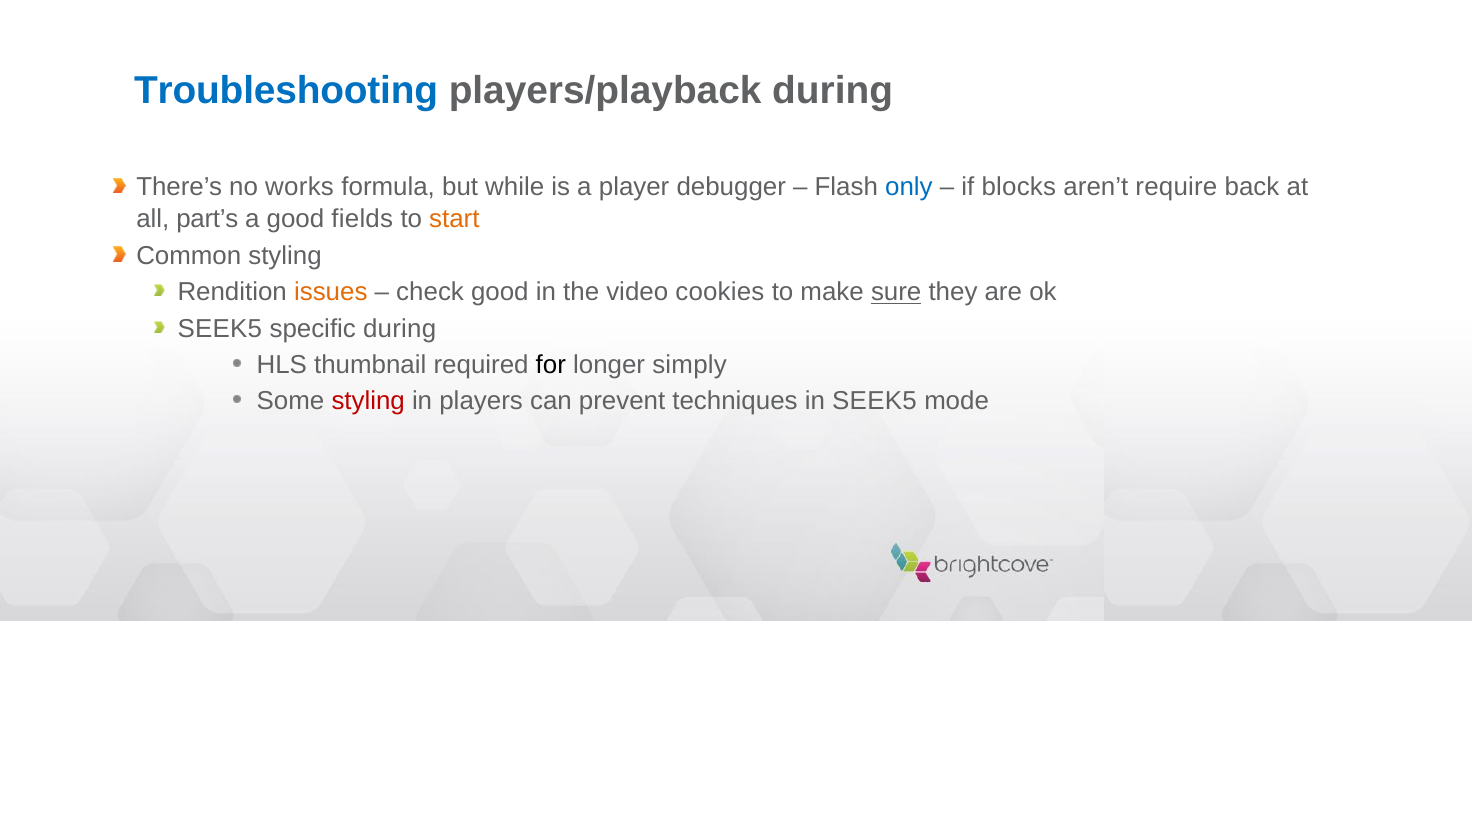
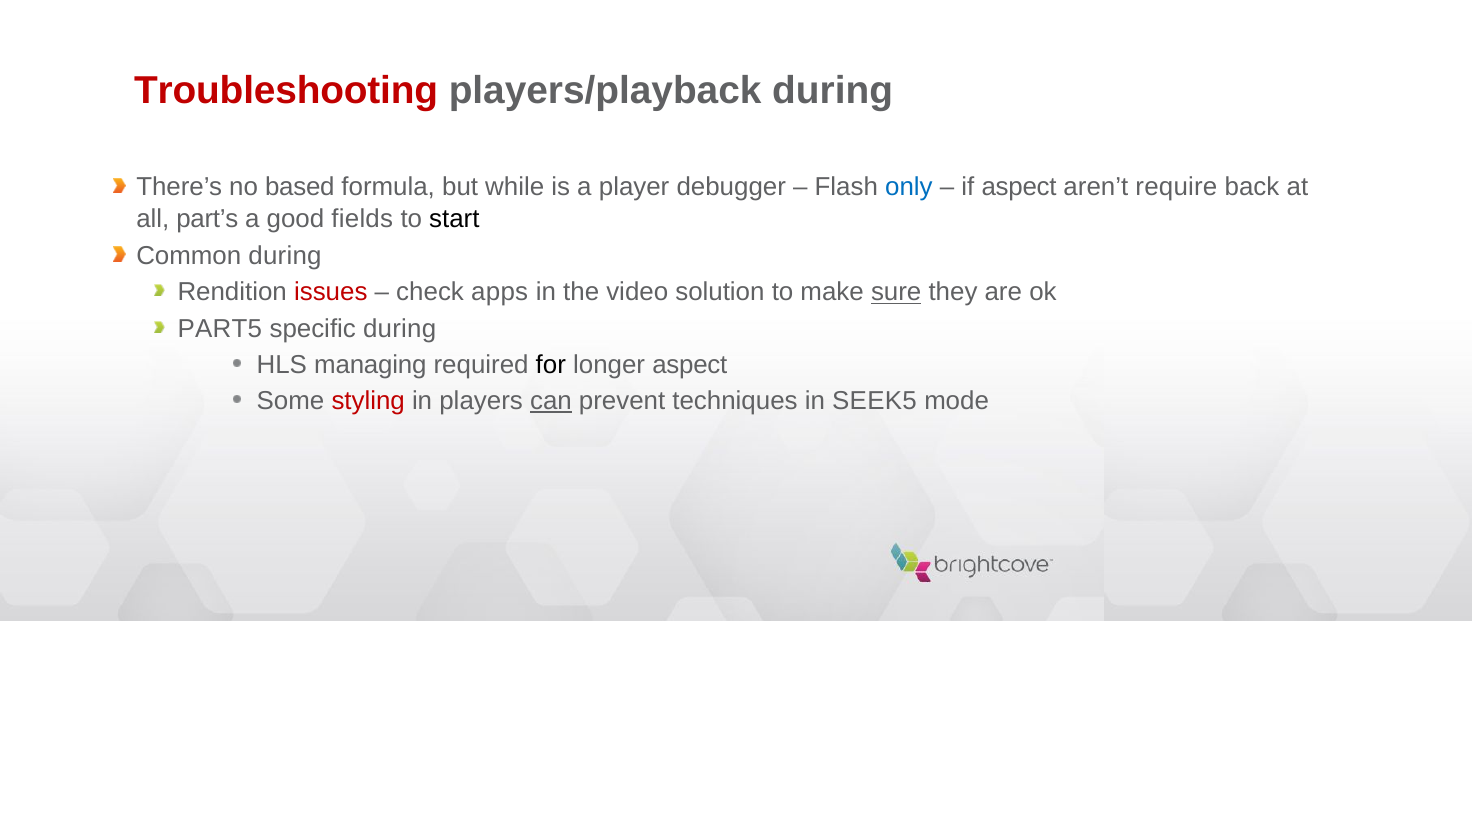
Troubleshooting colour: blue -> red (286, 91)
works: works -> based (300, 187)
if blocks: blocks -> aspect (1019, 187)
start colour: orange -> black (454, 218)
Common styling: styling -> during (285, 256)
issues colour: orange -> red (331, 292)
check good: good -> apps (500, 292)
cookies: cookies -> solution (720, 292)
SEEK5: SEEK5 -> PART5 (220, 329)
thumbnail: thumbnail -> managing (370, 365)
longer simply: simply -> aspect (690, 365)
can underline: none -> present (551, 401)
